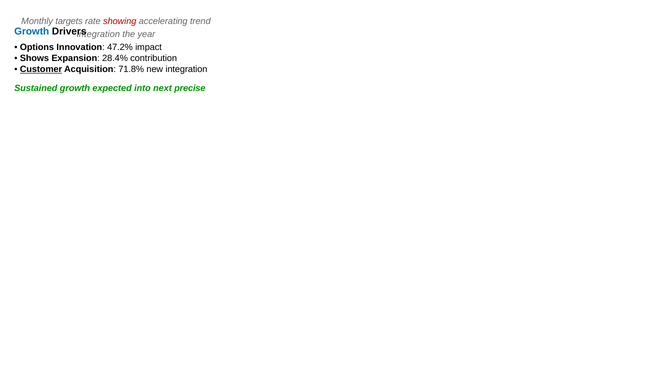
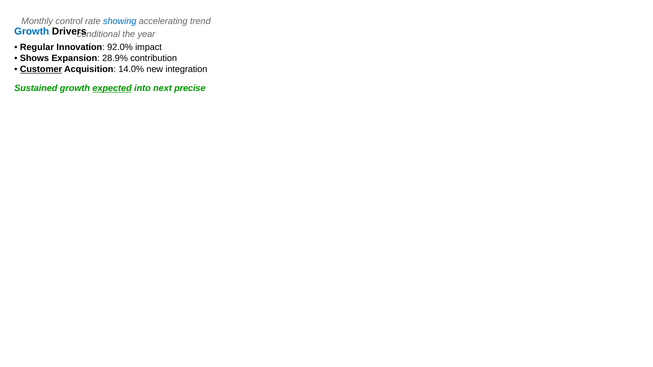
targets: targets -> control (69, 21)
showing colour: red -> blue (120, 21)
integration: integration -> conditional (98, 34)
Options: Options -> Regular (37, 48)
47.2%: 47.2% -> 92.0% (120, 48)
28.4%: 28.4% -> 28.9% (115, 58)
71.8%: 71.8% -> 14.0% (131, 69)
expected underline: none -> present (112, 88)
